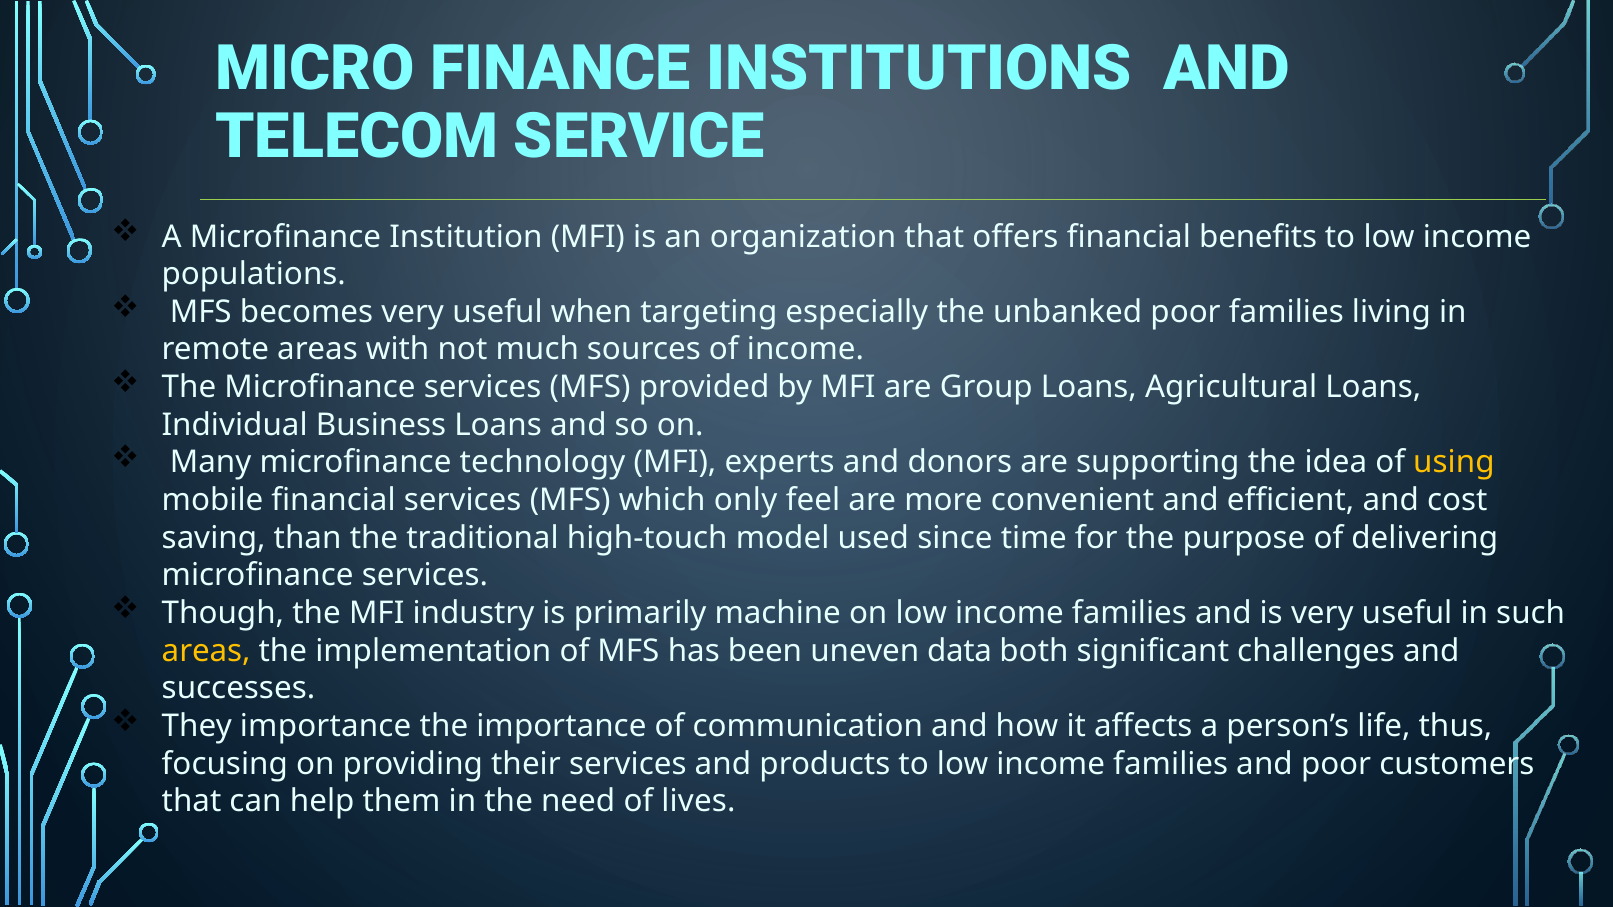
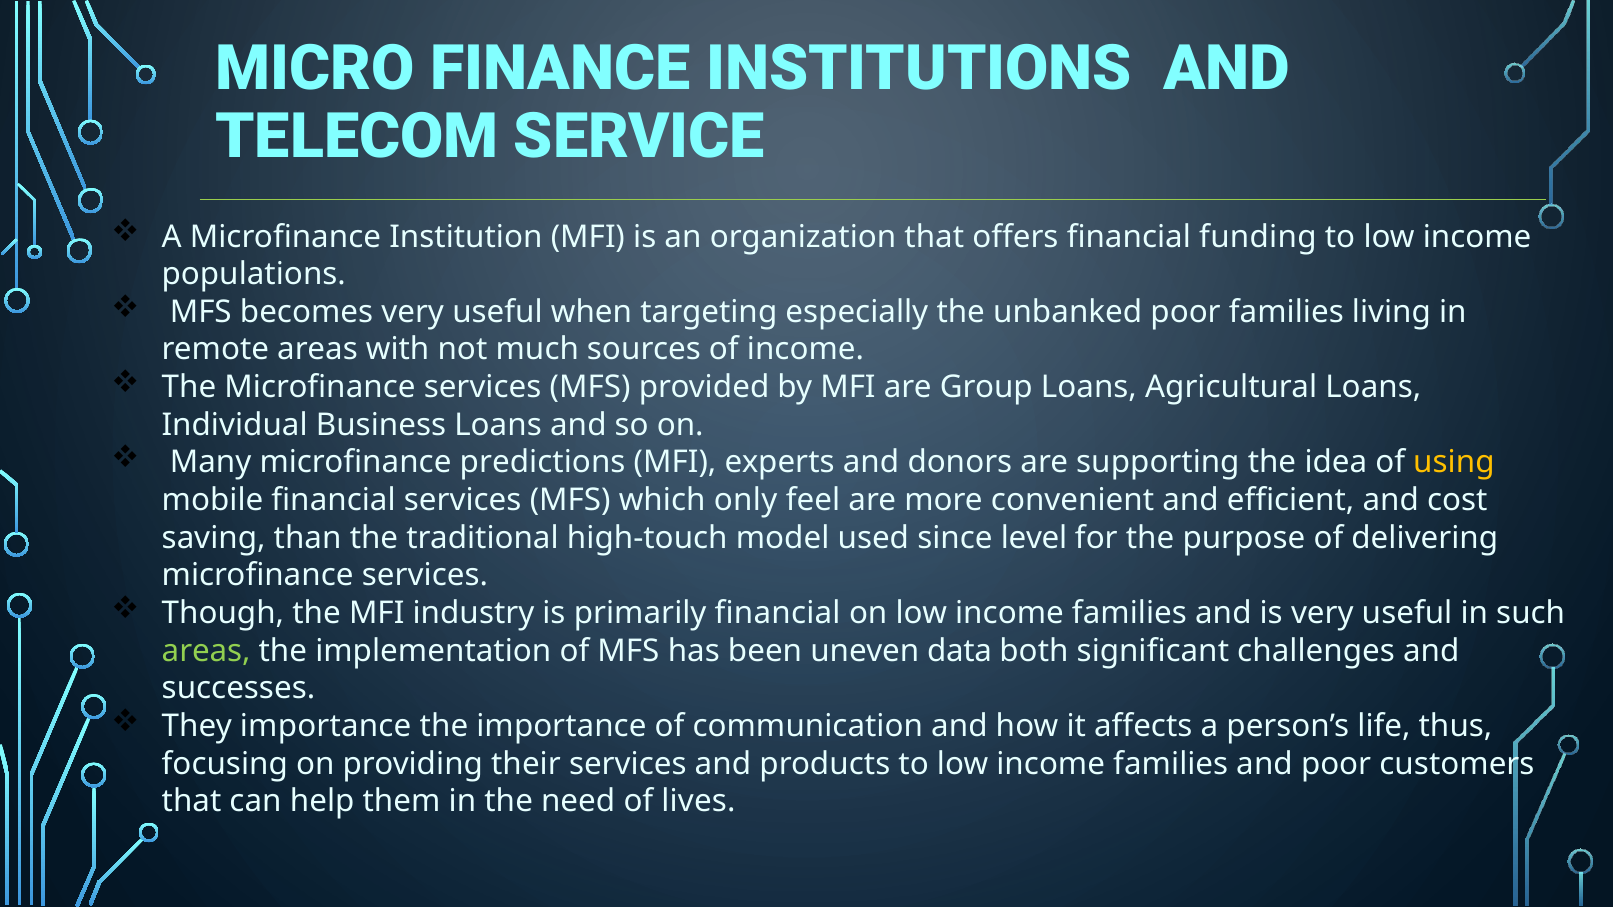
benefits: benefits -> funding (1258, 237)
technology: technology -> predictions (543, 463)
time: time -> level (1034, 538)
primarily machine: machine -> financial (778, 613)
areas colour: yellow -> light green (206, 651)
